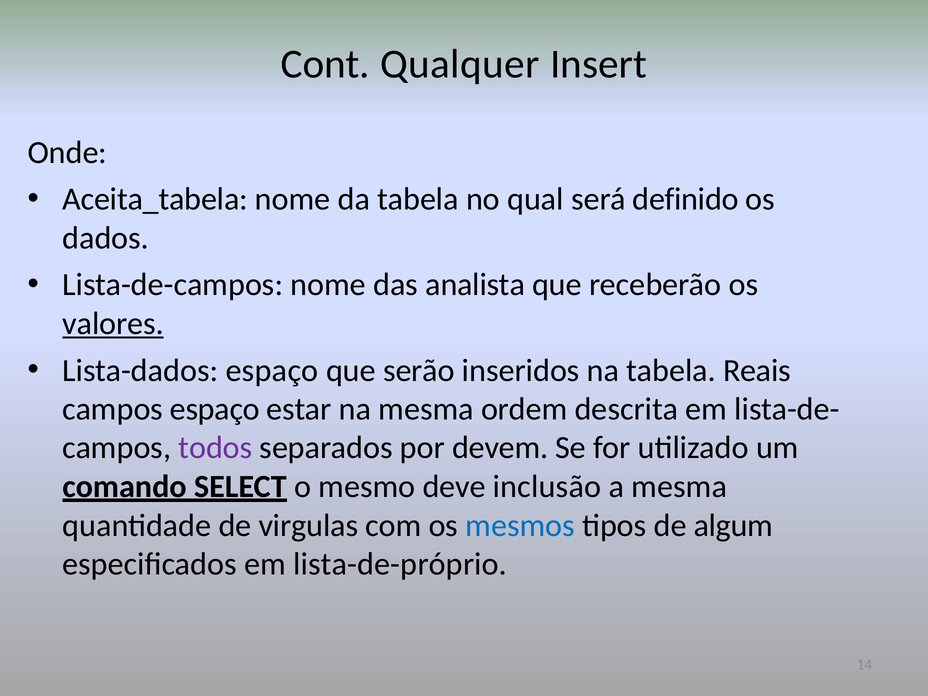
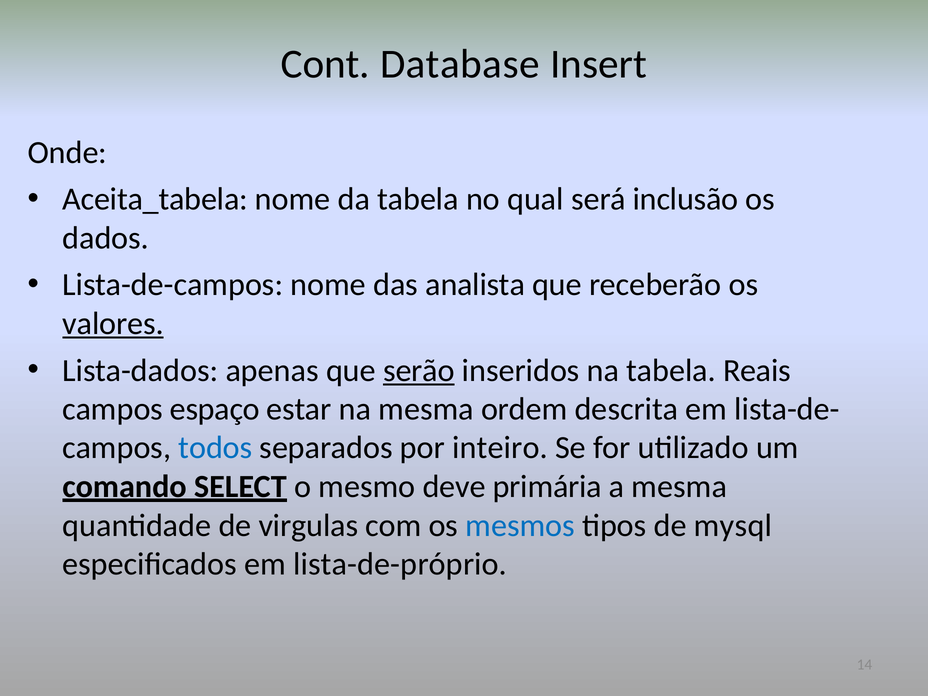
Qualquer: Qualquer -> Database (460, 64)
definido: definido -> inclusão (686, 199)
Lista-dados espaço: espaço -> apenas (272, 370)
serão underline: none -> present (419, 370)
todos colour: purple -> blue (215, 448)
devem: devem -> inteiro (500, 448)
inclusão: inclusão -> primária (547, 486)
algum: algum -> mysql (733, 526)
